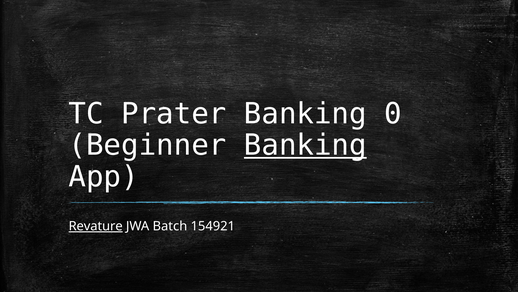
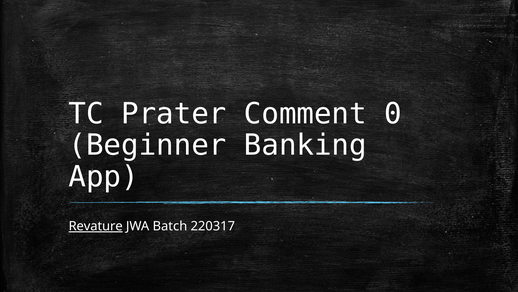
Prater Banking: Banking -> Comment (305, 113)
Banking underline: present -> none (305, 145)
154921: 154921 -> 220317 (213, 226)
